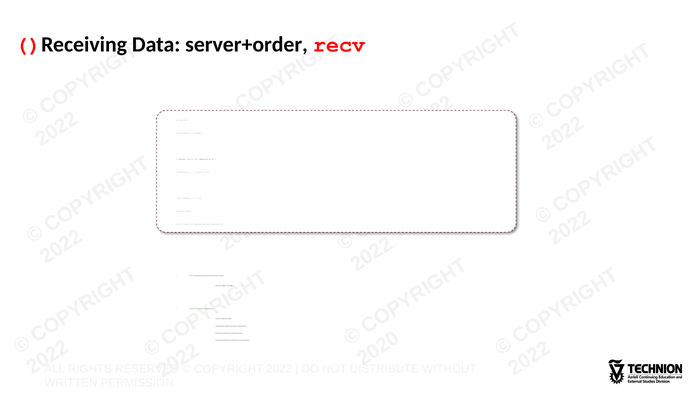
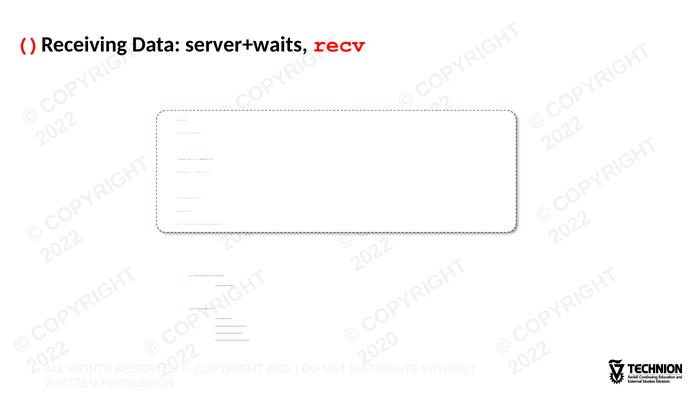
server+order: server+order -> server+waits (246, 45)
